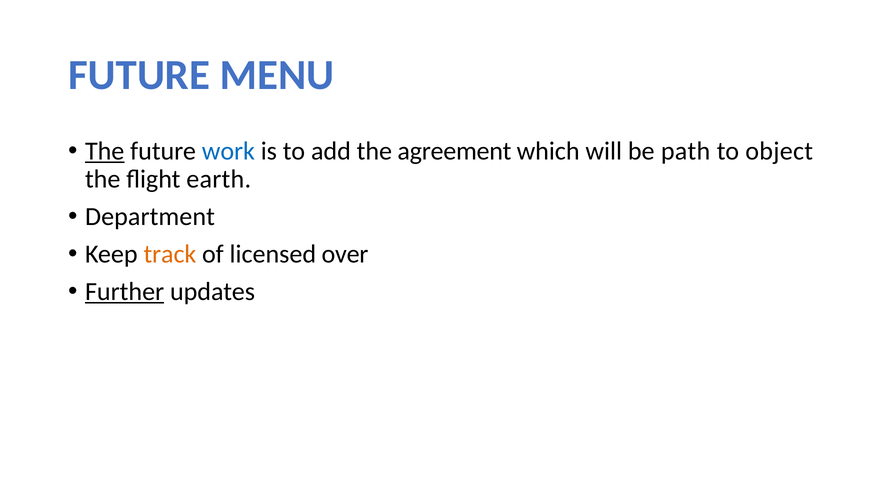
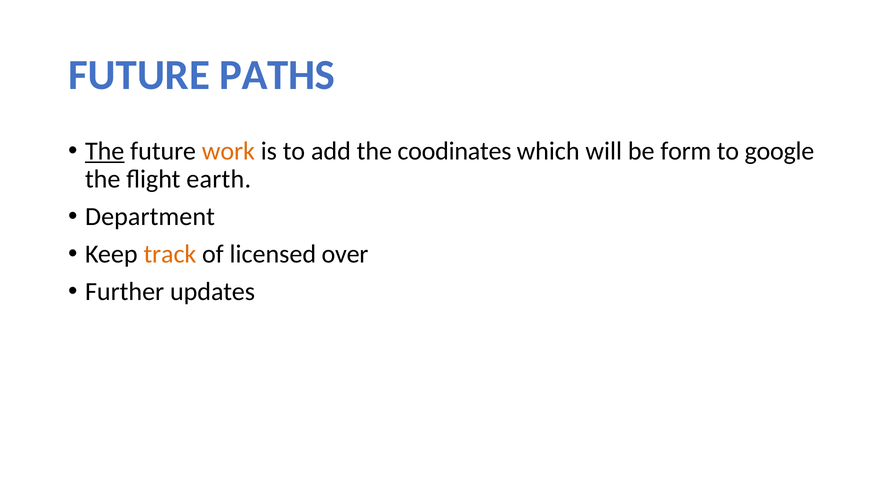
MENU: MENU -> PATHS (277, 75)
work colour: blue -> orange (228, 151)
agreement: agreement -> coodinates (454, 151)
path: path -> form (686, 151)
object: object -> google (779, 151)
Further underline: present -> none (125, 292)
